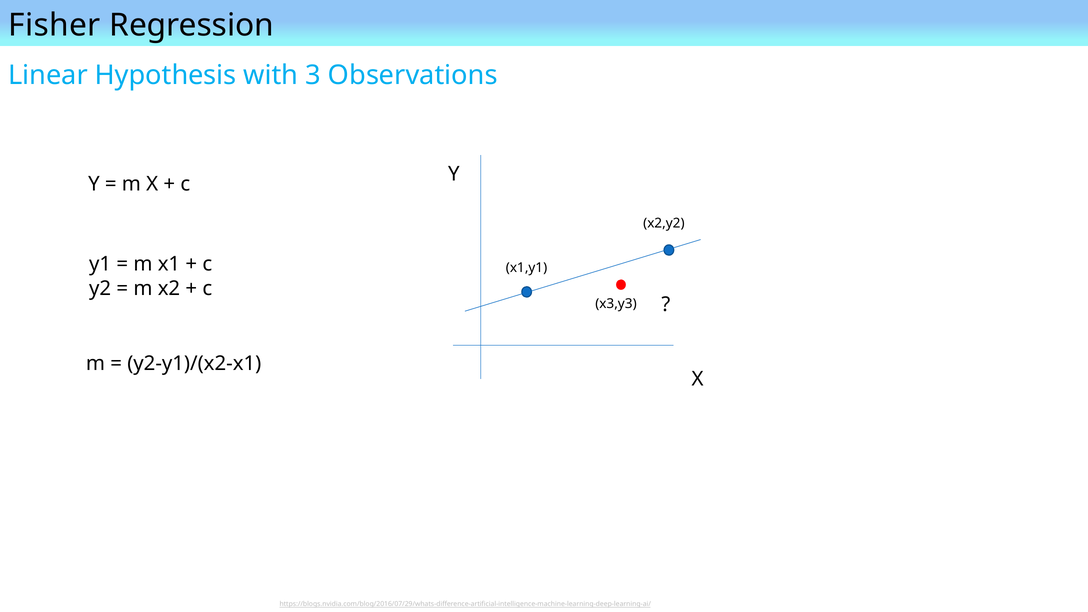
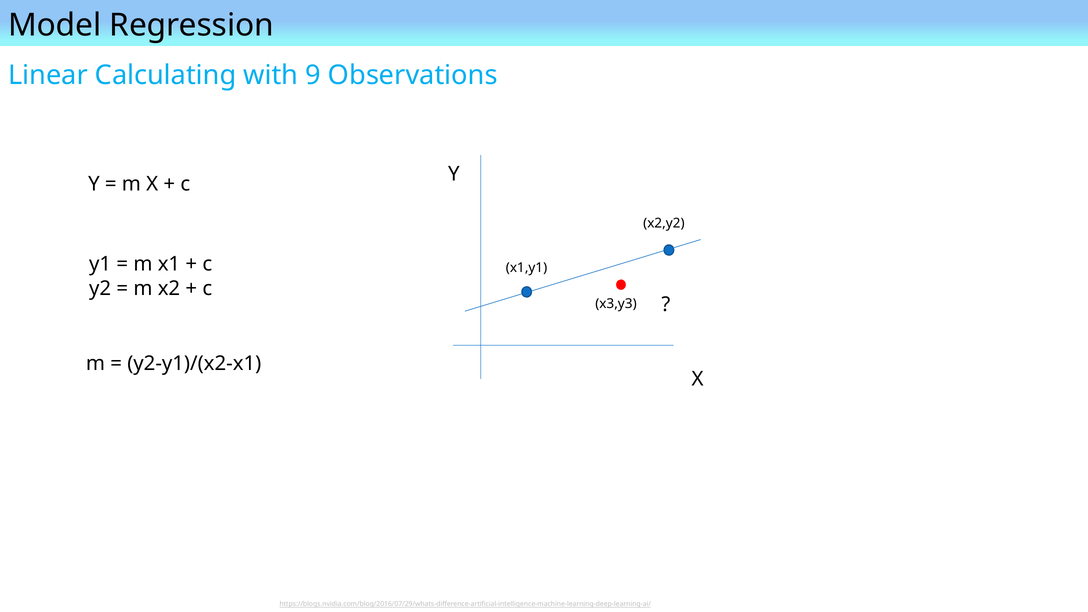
Fisher: Fisher -> Model (55, 25)
Hypothesis: Hypothesis -> Calculating (166, 75)
3: 3 -> 9 (313, 75)
